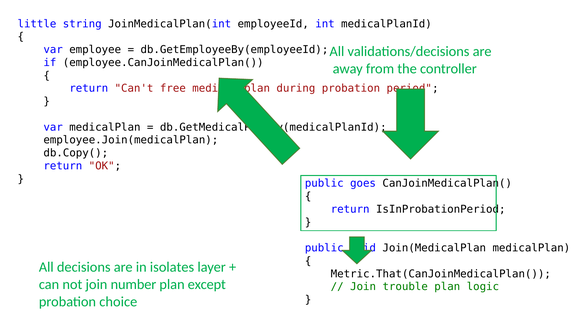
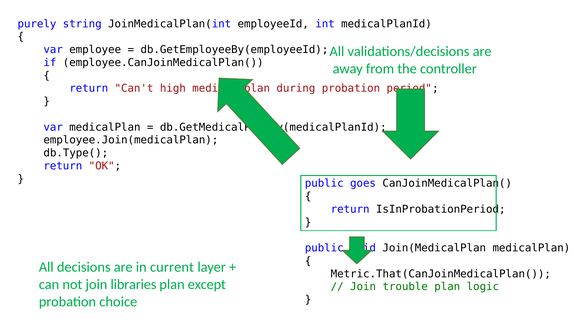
little: little -> purely (37, 24)
free: free -> high (173, 88)
db.Copy(: db.Copy( -> db.Type( (76, 153)
isolates: isolates -> current (172, 267)
number: number -> libraries (133, 284)
